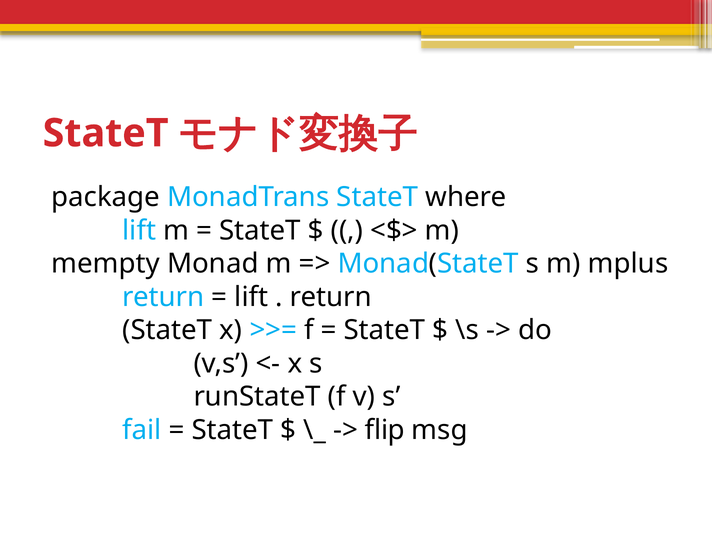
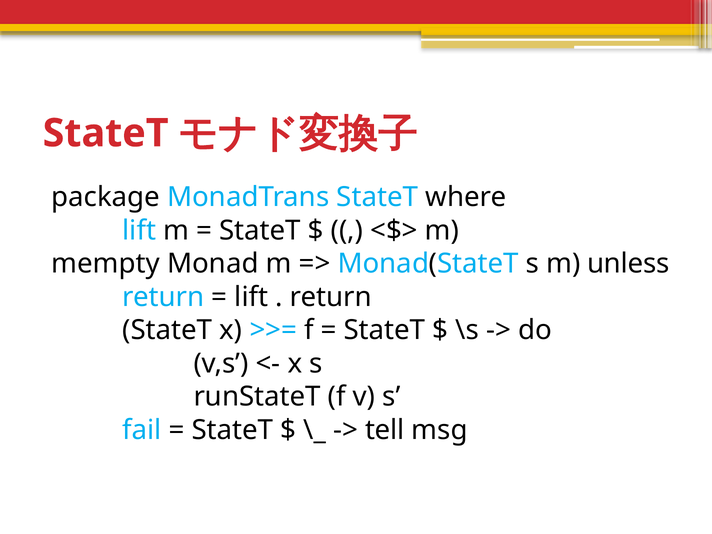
mplus: mplus -> unless (628, 264)
flip: flip -> tell (385, 430)
